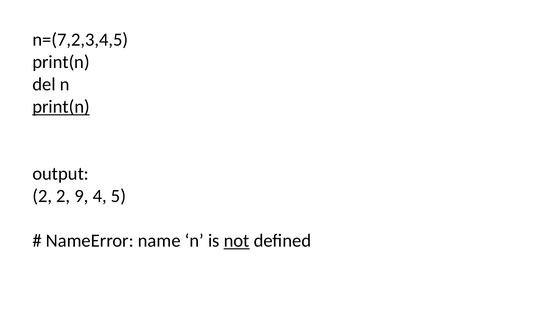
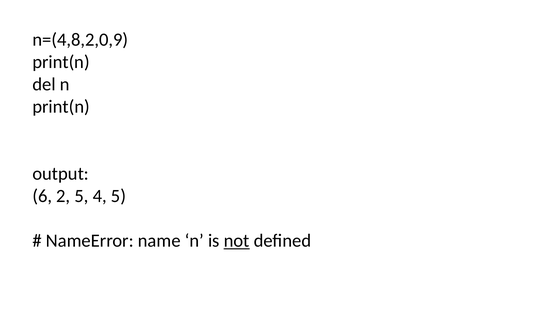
n=(7,2,3,4,5: n=(7,2,3,4,5 -> n=(4,8,2,0,9 (80, 40)
print(n underline: present -> none (61, 107)
2: 2 -> 6 (42, 196)
2 9: 9 -> 5 (81, 196)
